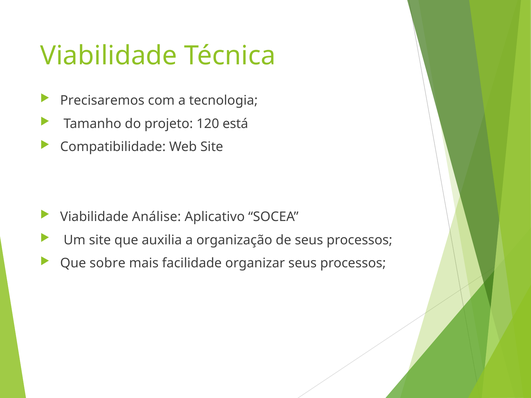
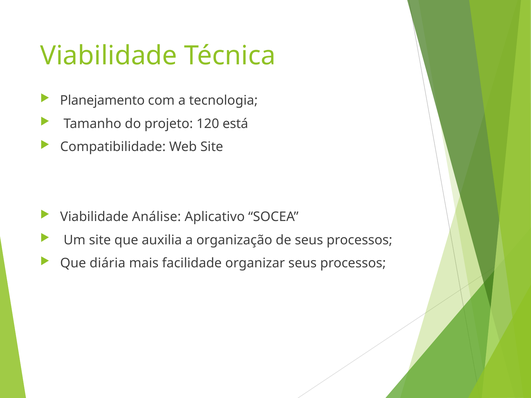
Precisaremos: Precisaremos -> Planejamento (102, 100)
sobre: sobre -> diária (108, 263)
